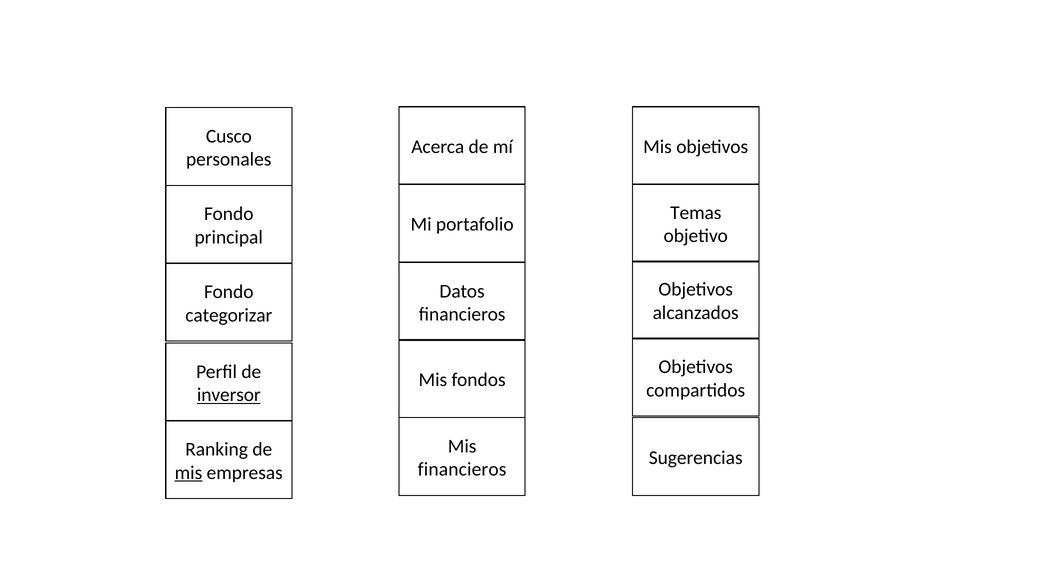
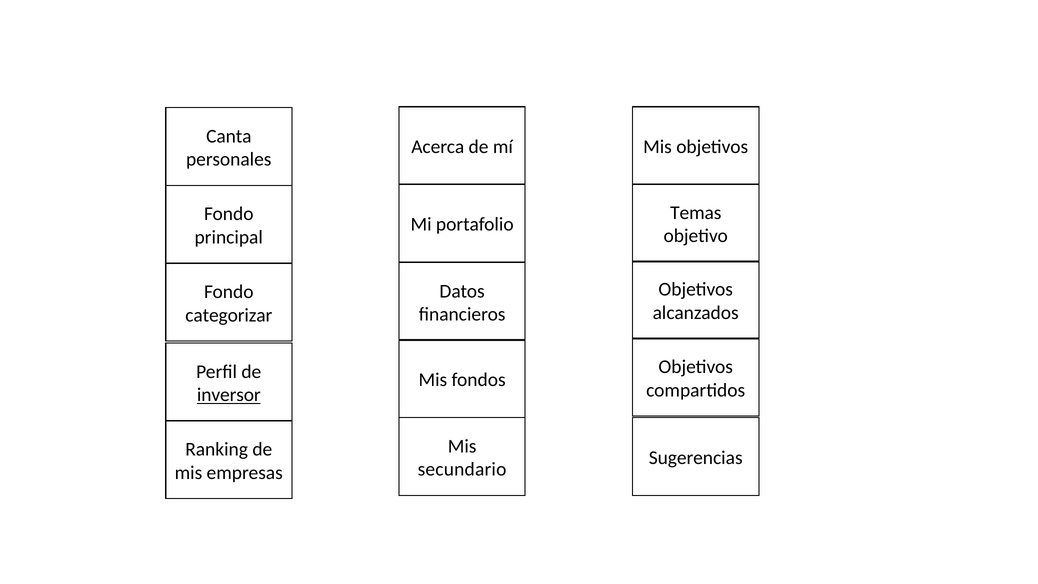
Cusco: Cusco -> Canta (229, 136)
financieros: financieros -> secundario (462, 469)
mis underline: present -> none (188, 473)
